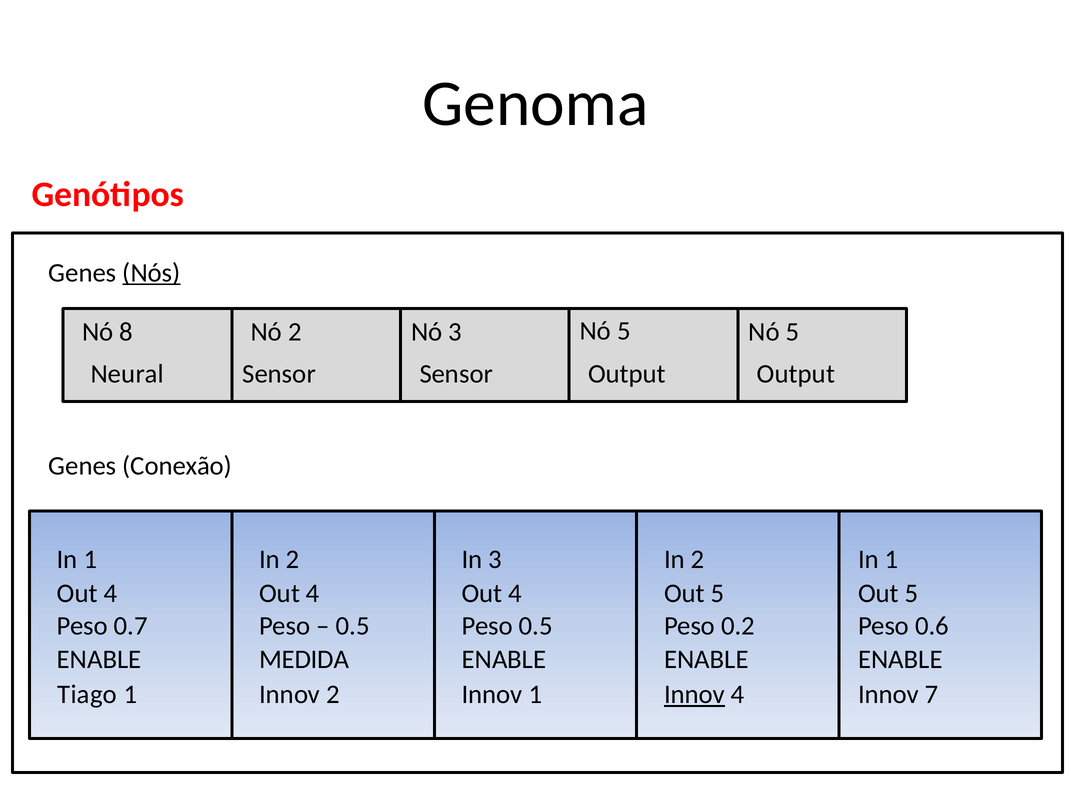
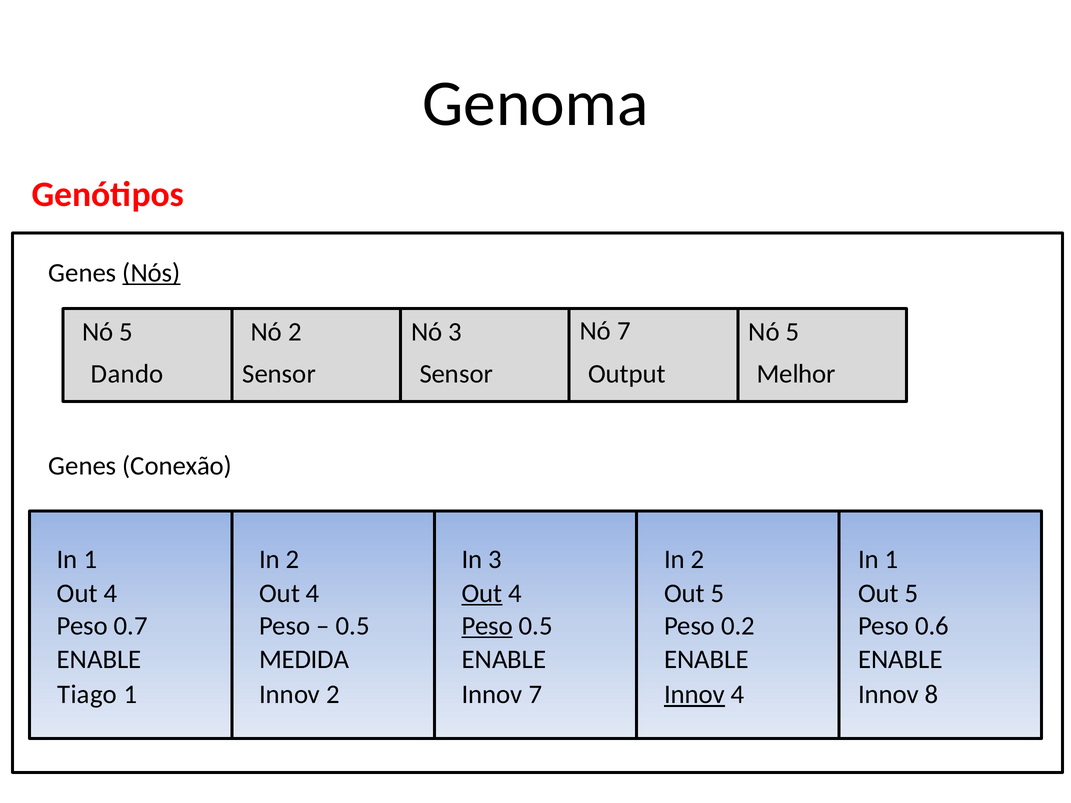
8: 8 -> 5 (126, 332)
3 Nó 5: 5 -> 7 (624, 331)
Neural: Neural -> Dando (127, 374)
Output Output: Output -> Melhor (796, 374)
Out underline: none -> present (482, 593)
Peso underline: none -> present (487, 626)
Innov 1: 1 -> 7 (535, 695)
7: 7 -> 8 (932, 695)
